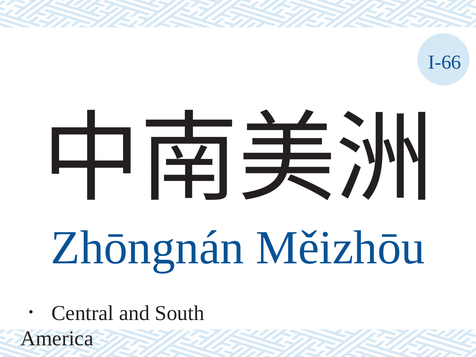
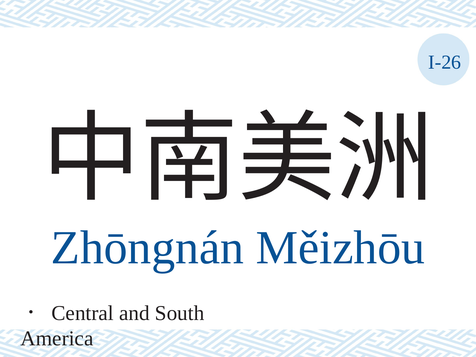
I-66: I-66 -> I-26 (445, 62)
